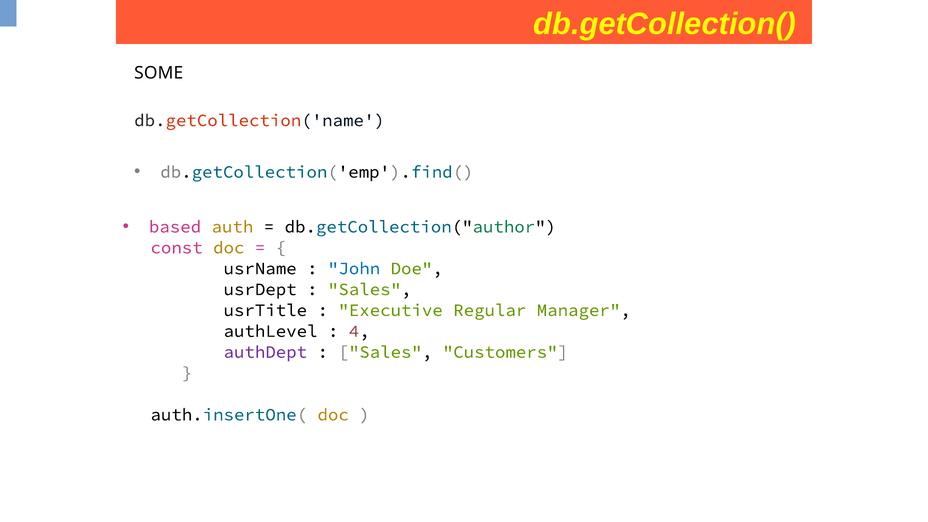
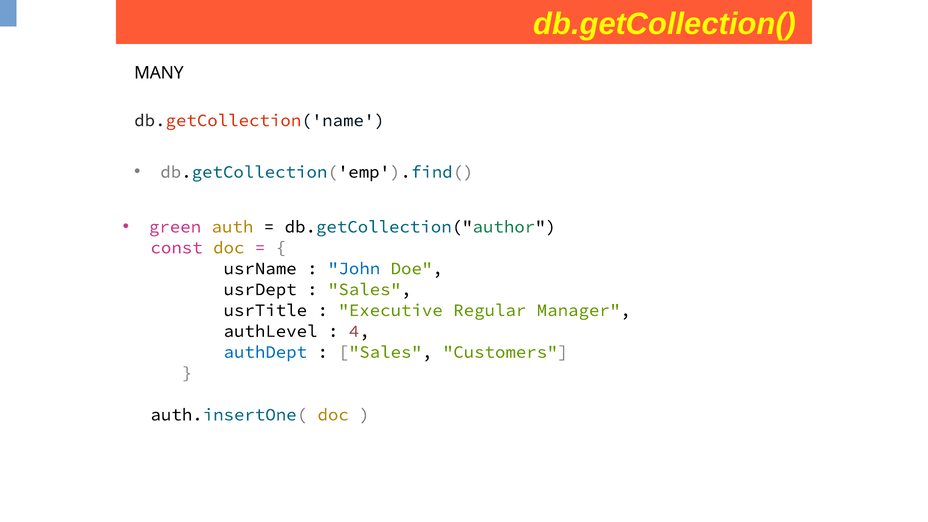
SOME: SOME -> MANY (159, 73)
based: based -> green (175, 227)
authDept colour: purple -> blue (265, 352)
